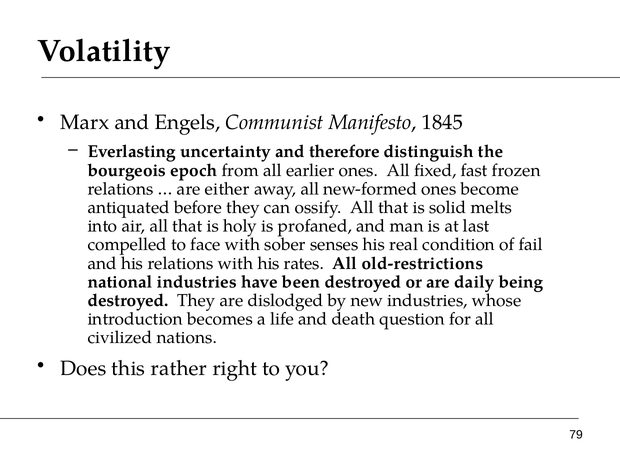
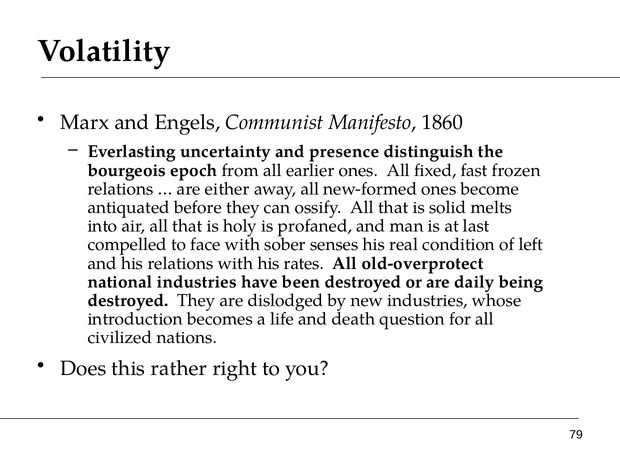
1845: 1845 -> 1860 (442, 123)
therefore: therefore -> presence (344, 152)
fail: fail -> left (531, 245)
old-restrictions: old-restrictions -> old-overprotect (422, 263)
